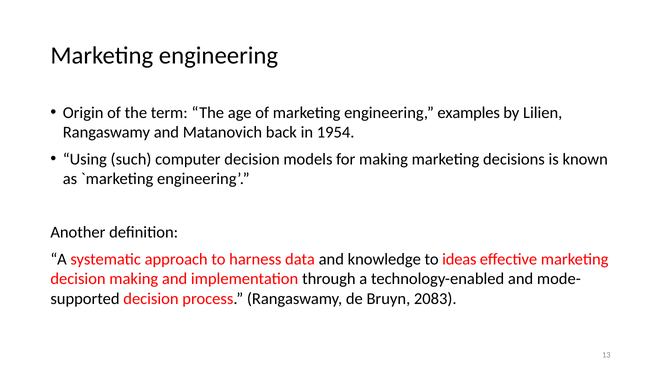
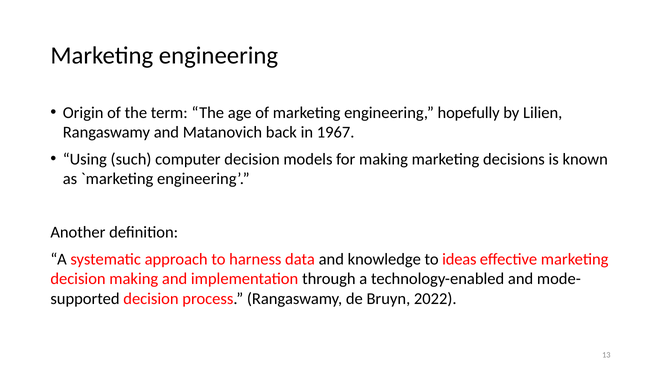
examples: examples -> hopefully (469, 113)
1954: 1954 -> 1967 (336, 132)
2083: 2083 -> 2022 (435, 299)
